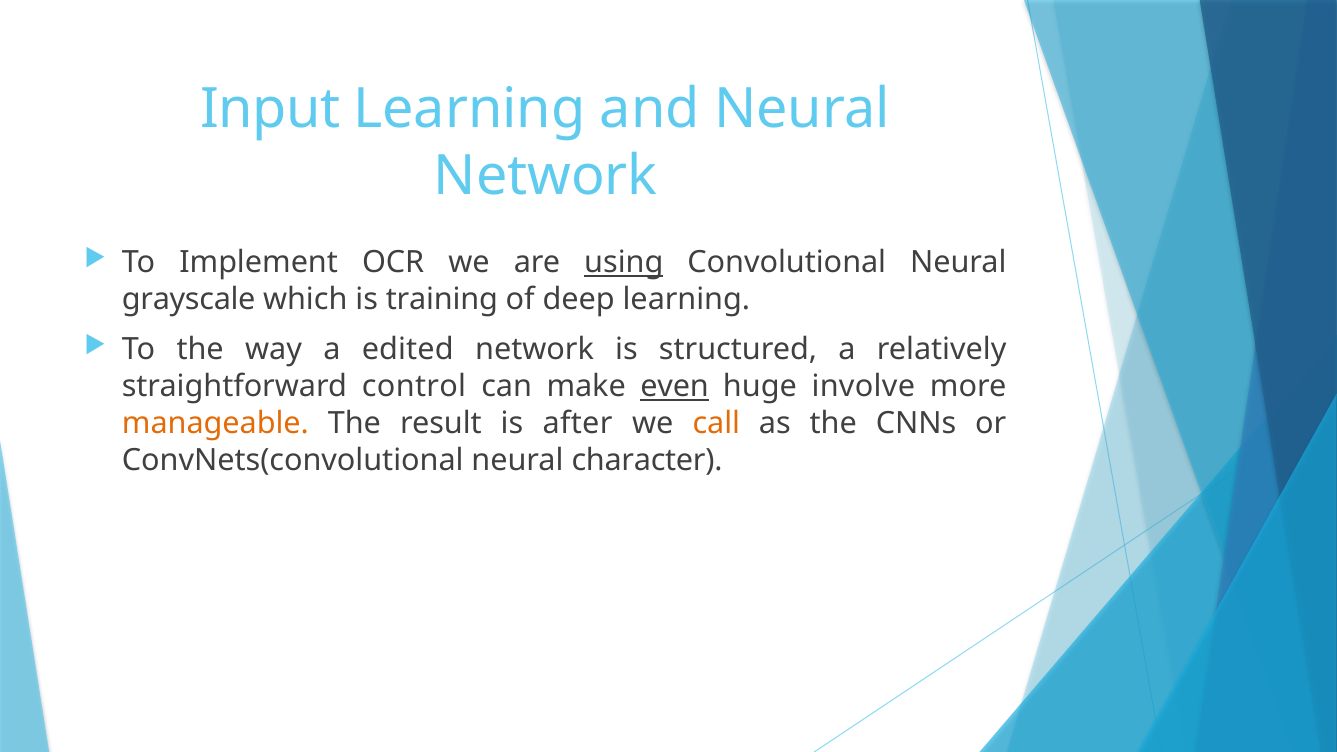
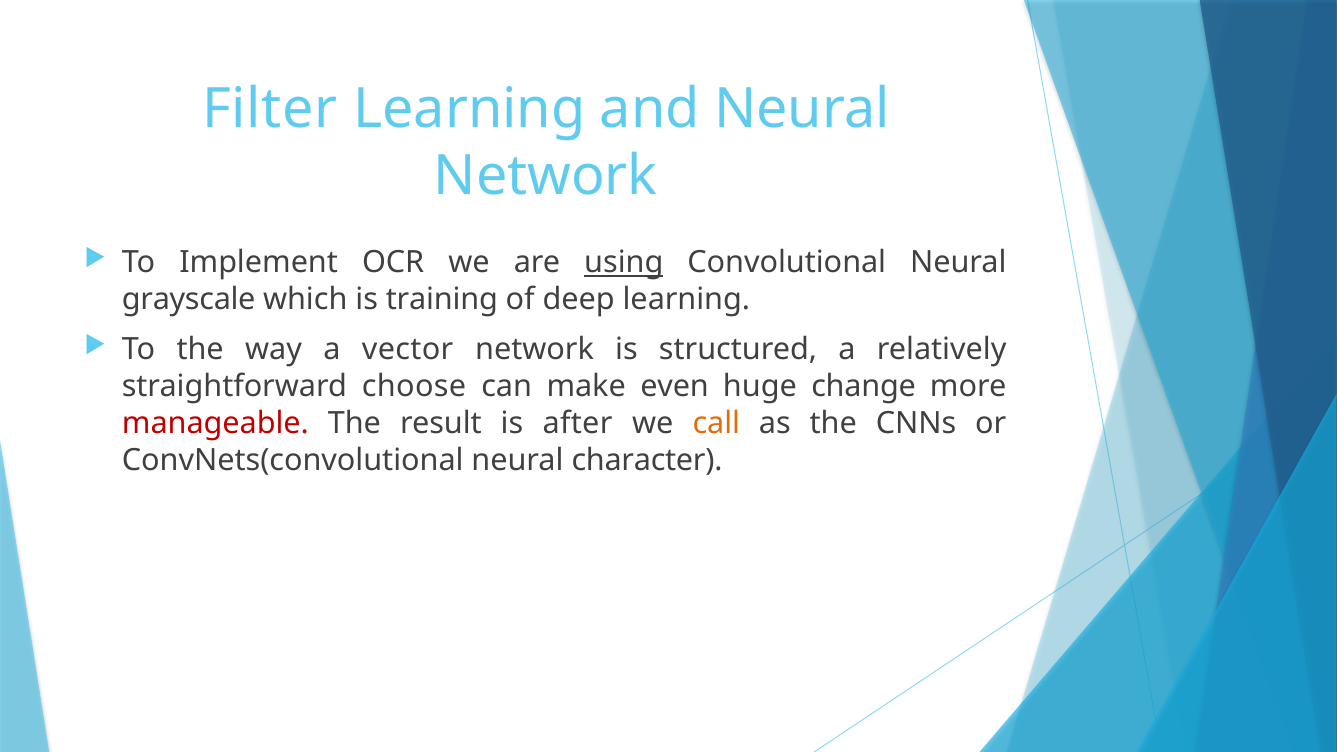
Input: Input -> Filter (270, 109)
edited: edited -> vector (408, 350)
control: control -> choose (414, 387)
even underline: present -> none (675, 387)
involve: involve -> change (864, 387)
manageable colour: orange -> red (215, 423)
